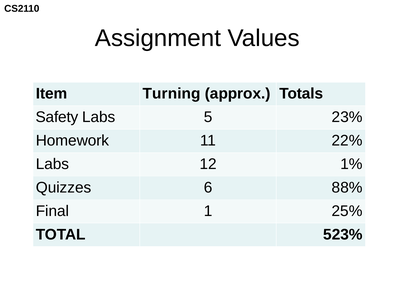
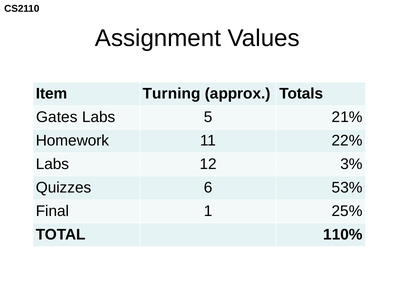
Safety: Safety -> Gates (57, 117)
23%: 23% -> 21% (347, 117)
1%: 1% -> 3% (351, 164)
88%: 88% -> 53% (347, 188)
523%: 523% -> 110% (343, 235)
